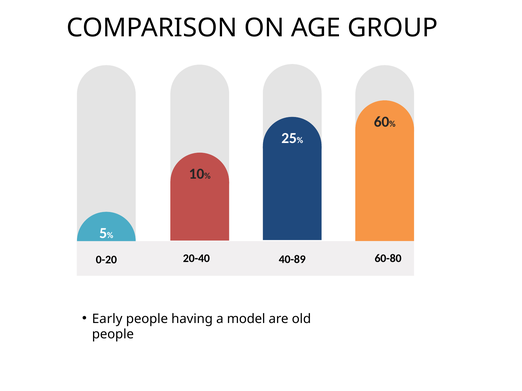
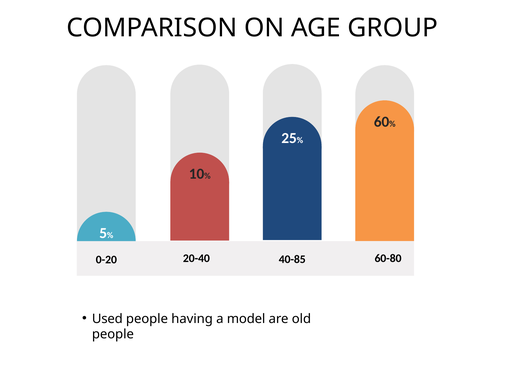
40-89: 40-89 -> 40-85 (292, 260)
Early: Early -> Used (107, 319)
